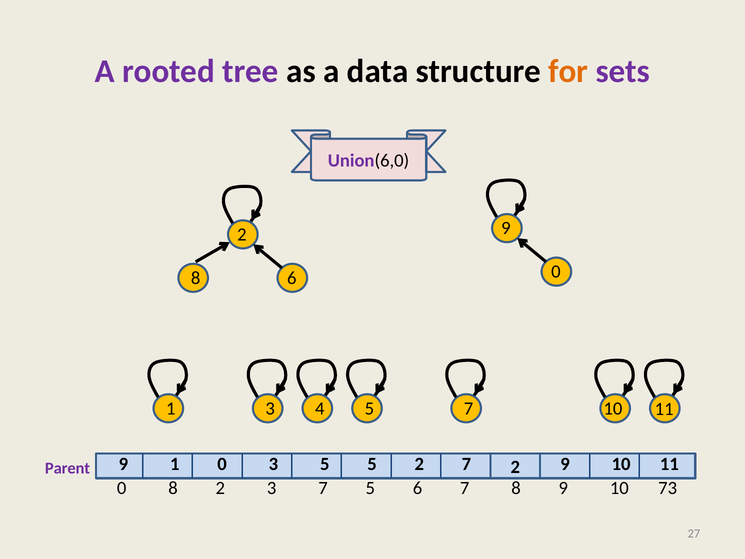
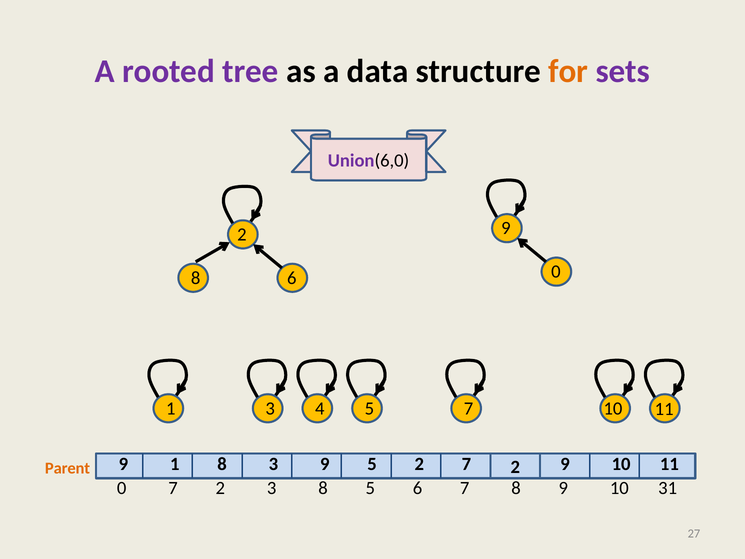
Parent colour: purple -> orange (68, 468)
1 0: 0 -> 8 (222, 464)
3 5: 5 -> 9 (325, 464)
0 8: 8 -> 7 (173, 488)
3 7: 7 -> 8 (323, 488)
73: 73 -> 31 (668, 488)
